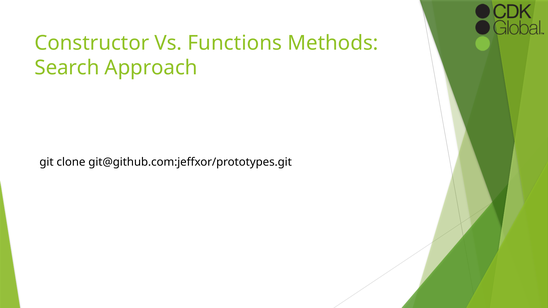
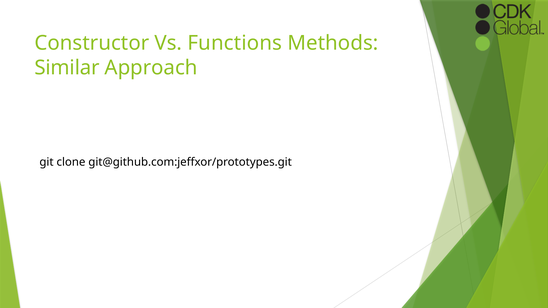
Search: Search -> Similar (67, 68)
